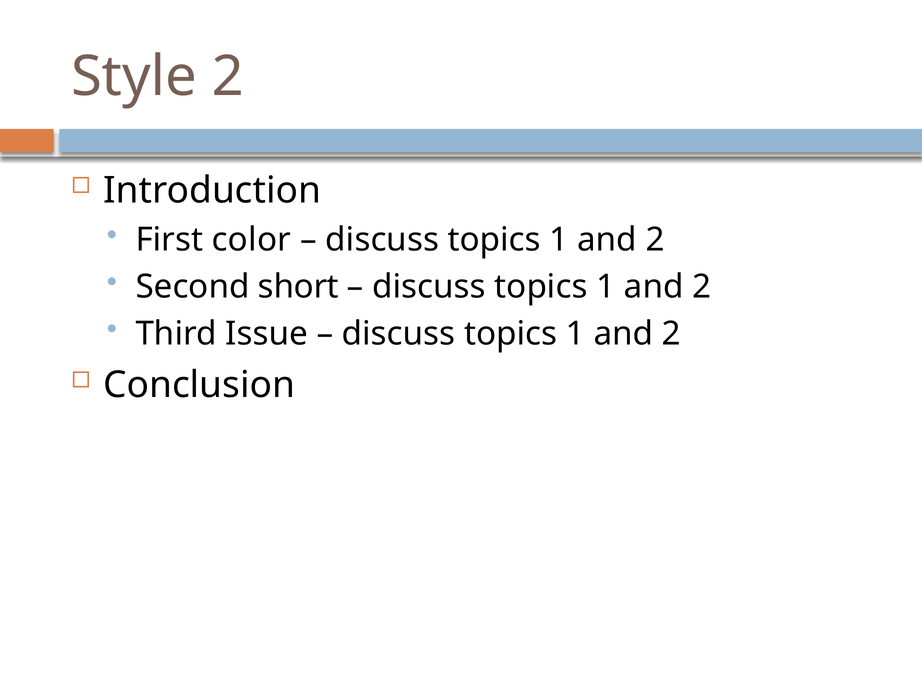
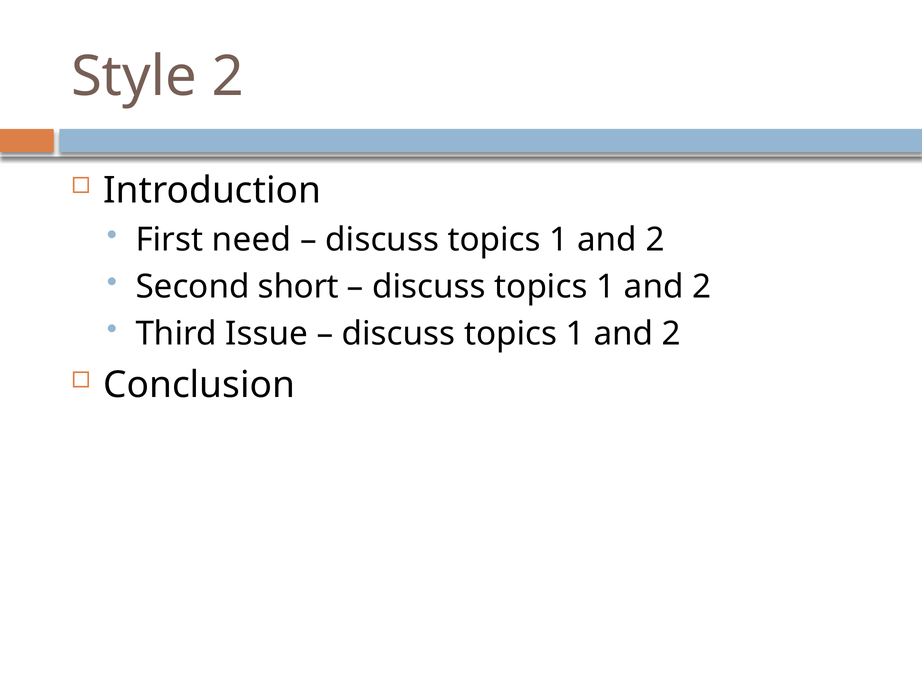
color: color -> need (251, 240)
